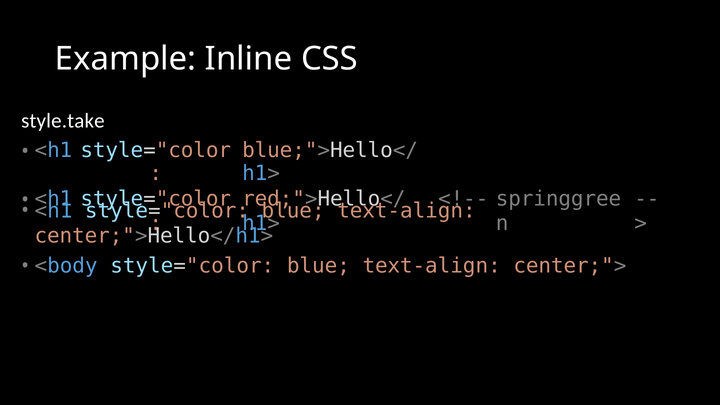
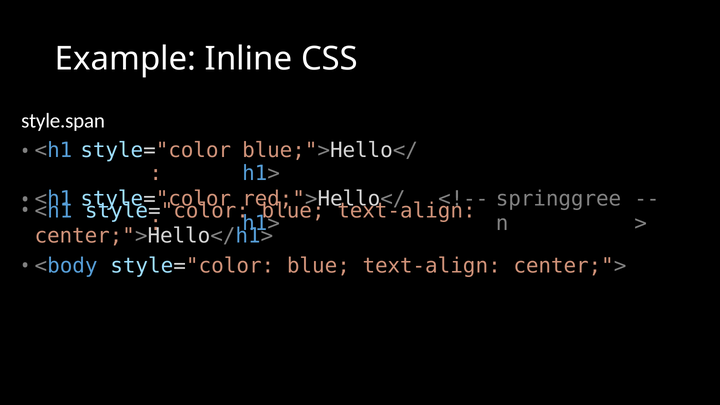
style.take: style.take -> style.span (63, 121)
